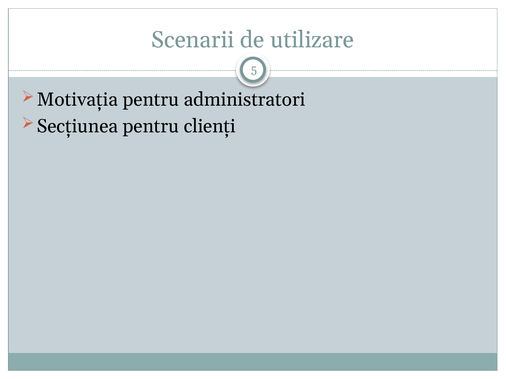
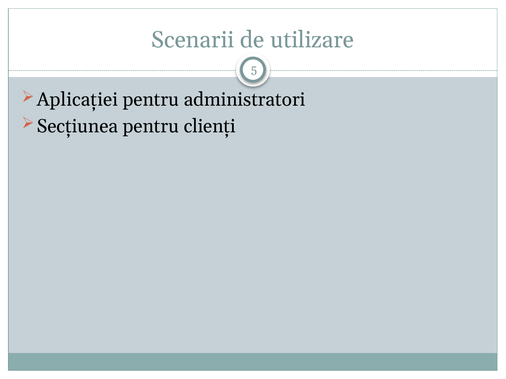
Motivația: Motivația -> Aplicației (77, 100)
